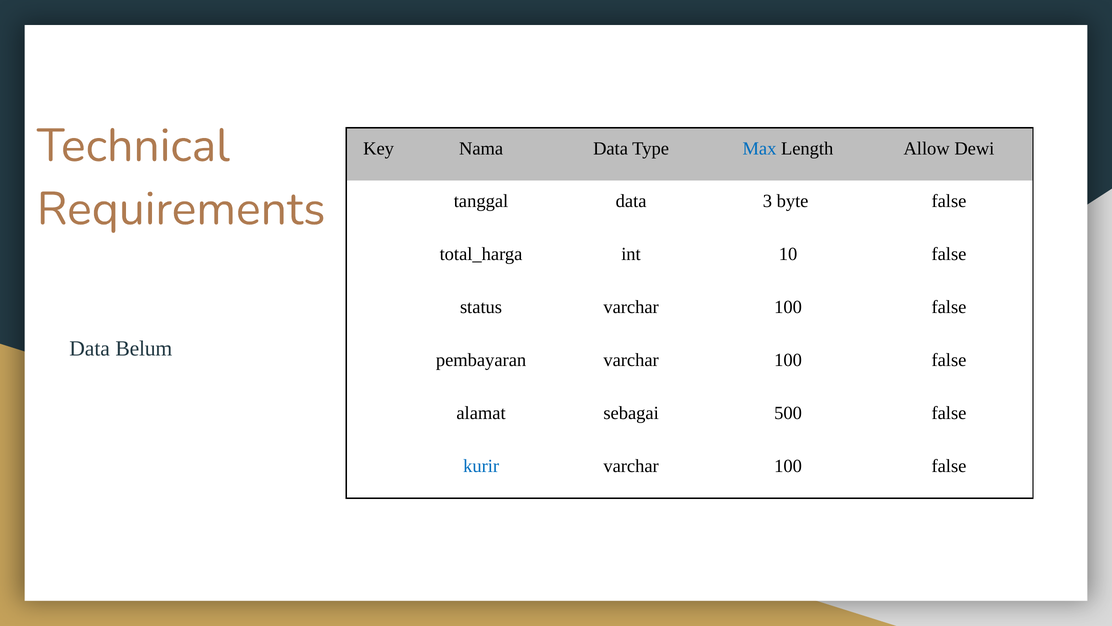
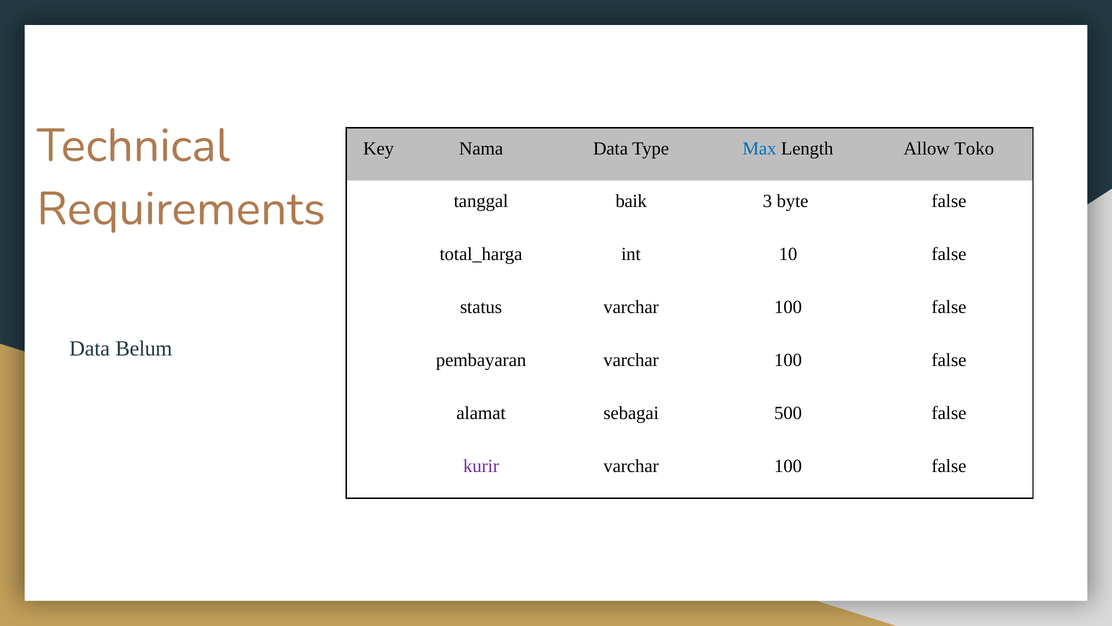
Dewi: Dewi -> Toko (974, 148)
tanggal data: data -> baik (631, 201)
kurir colour: blue -> purple (481, 466)
